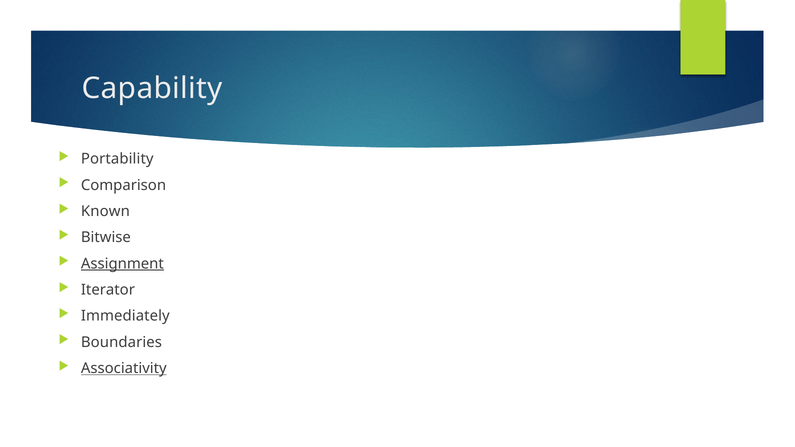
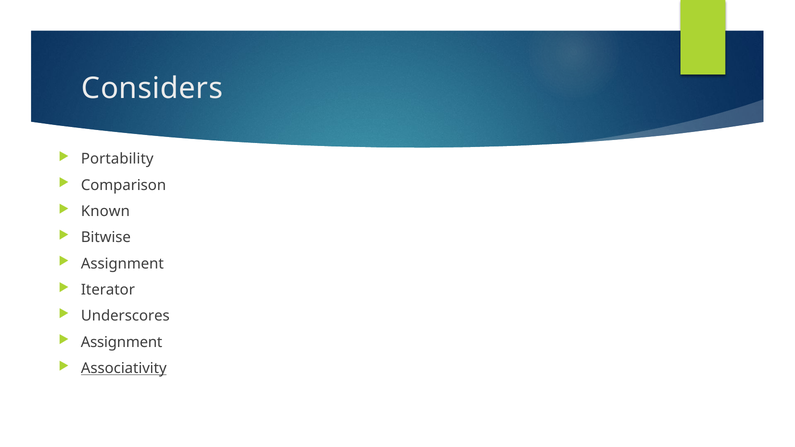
Capability: Capability -> Considers (152, 89)
Assignment underline: present -> none (122, 264)
Immediately: Immediately -> Underscores (125, 316)
Boundaries: Boundaries -> Assignment (122, 342)
